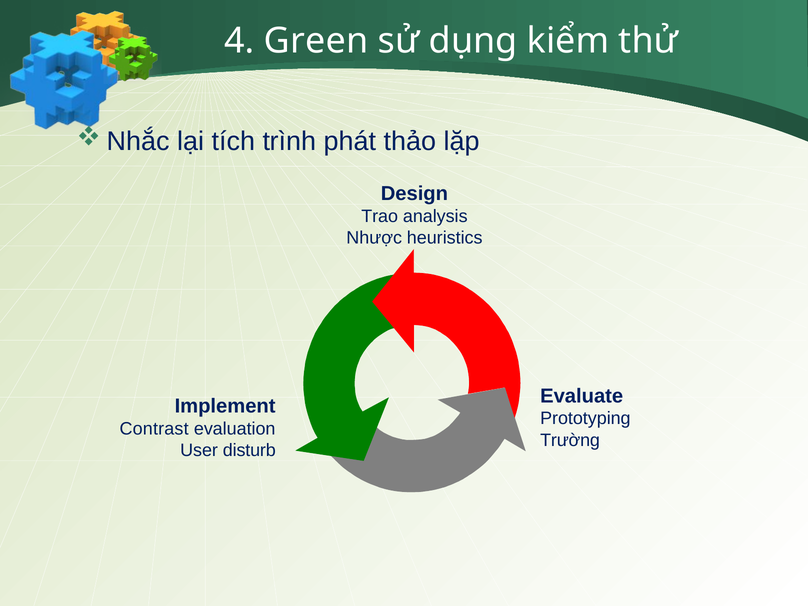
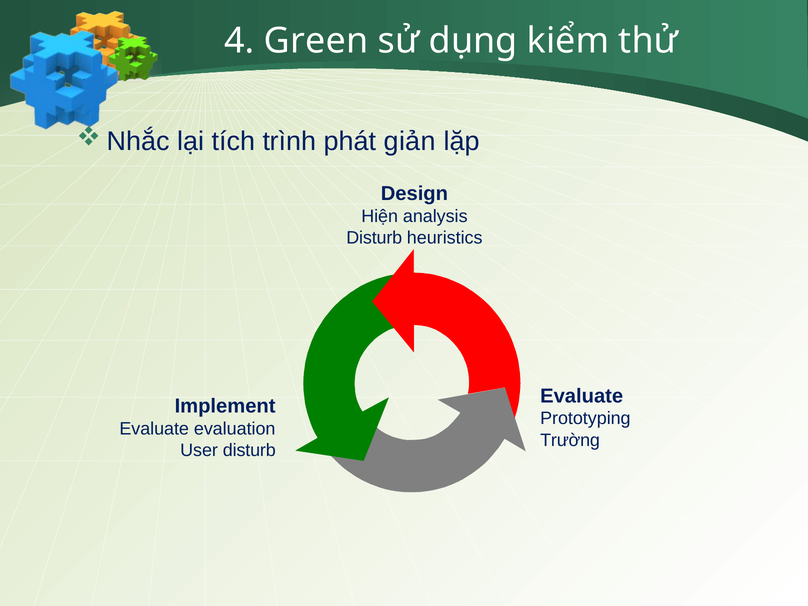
thảo: thảo -> giản (410, 141)
Trao: Trao -> Hiện (380, 216)
Nhược: Nhược -> Disturb (374, 238)
Contrast: Contrast -> Evaluate (154, 429)
